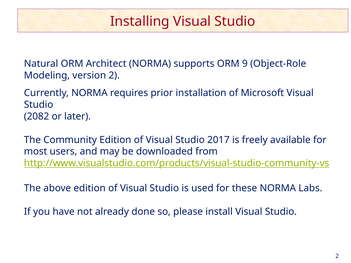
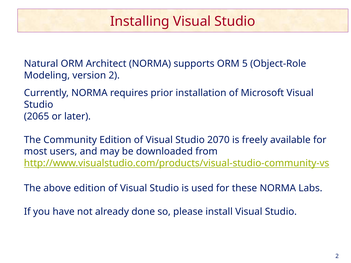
9: 9 -> 5 (245, 64)
2082: 2082 -> 2065 (37, 117)
2017: 2017 -> 2070 (218, 140)
